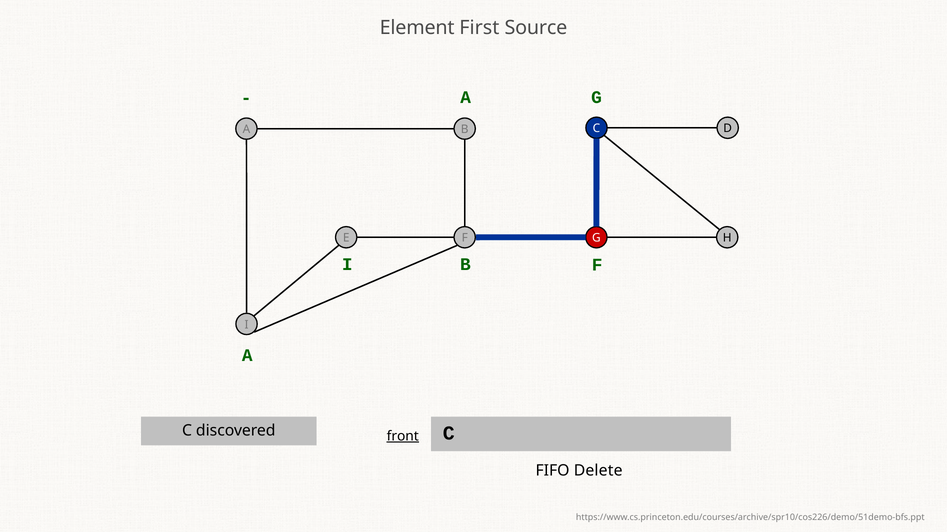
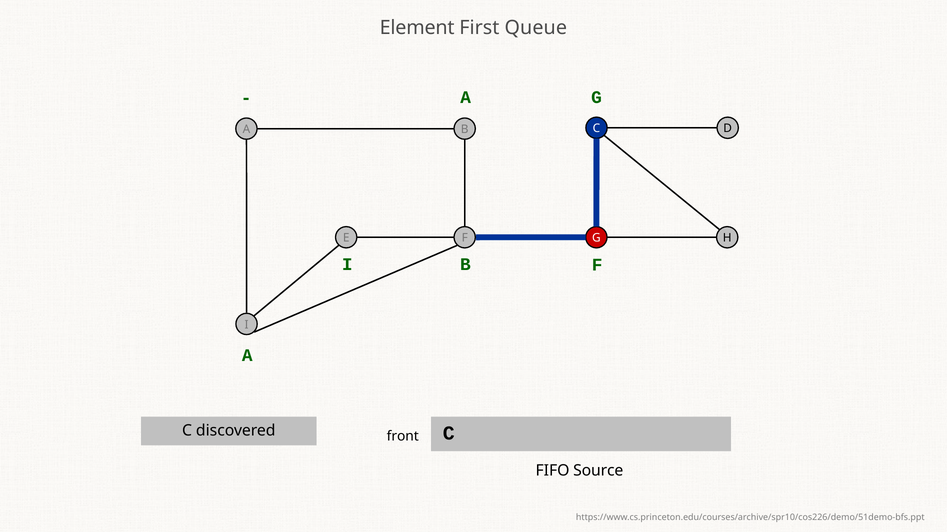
Source: Source -> Queue (536, 28)
front underline: present -> none (403, 437)
Delete: Delete -> Source (598, 471)
